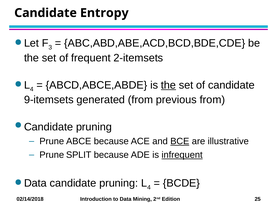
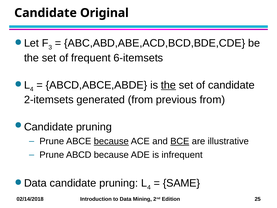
Entropy: Entropy -> Original (104, 13)
2-itemsets: 2-itemsets -> 6-itemsets (138, 58)
9-itemsets: 9-itemsets -> 2-itemsets (49, 100)
because underline: none -> present (111, 141)
SPLIT: SPLIT -> ABCD (79, 155)
infrequent underline: present -> none (182, 155)
BCDE: BCDE -> SAME (181, 183)
